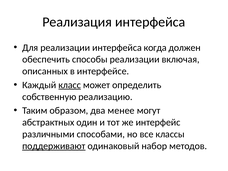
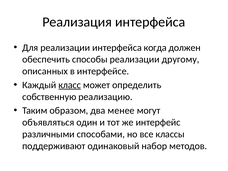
включая: включая -> другому (181, 59)
абстрактных: абстрактных -> объявляться (48, 122)
поддерживают underline: present -> none (54, 146)
